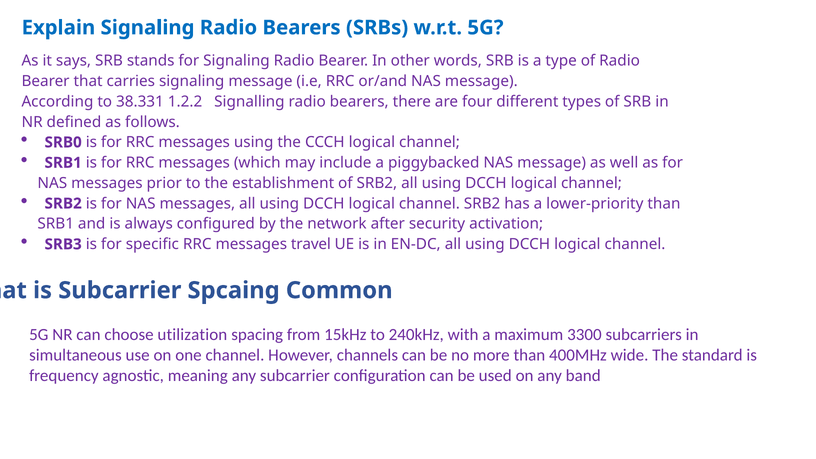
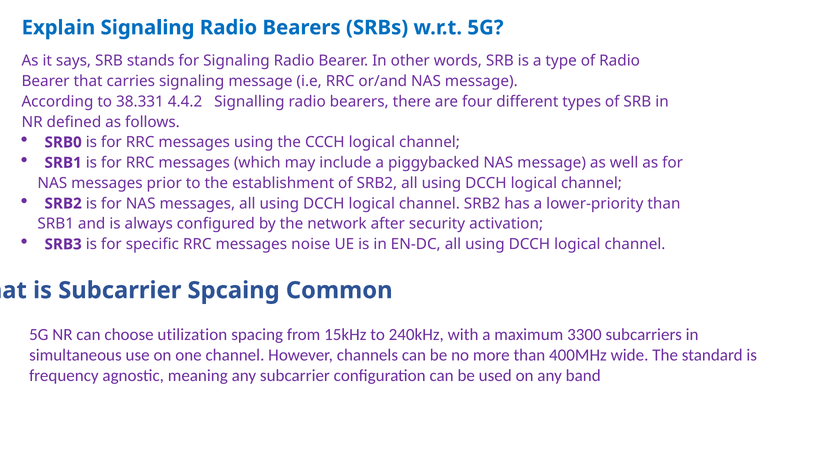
1.2.2: 1.2.2 -> 4.4.2 (185, 102)
travel: travel -> noise (311, 244)
